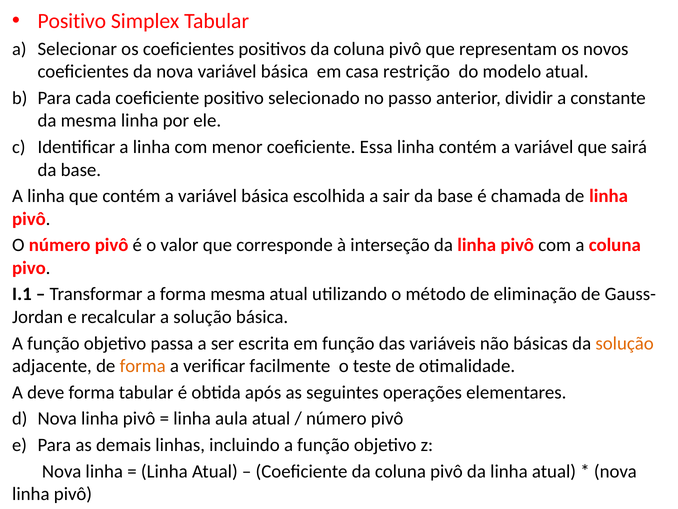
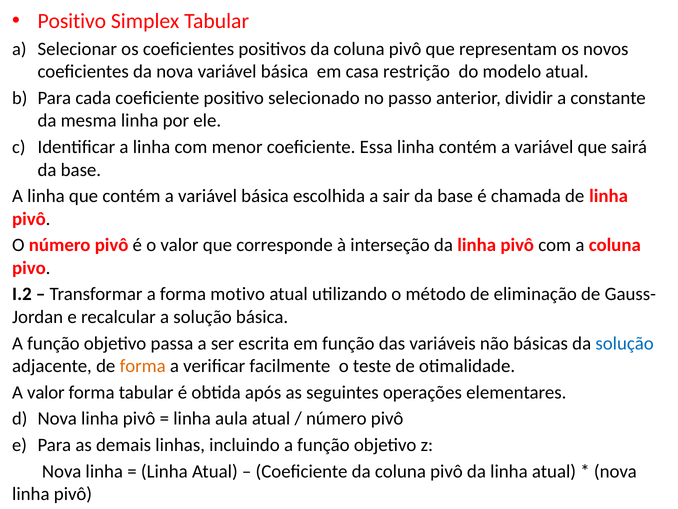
I.1: I.1 -> I.2 (22, 294)
forma mesma: mesma -> motivo (238, 294)
solução colour: orange -> blue (625, 343)
A deve: deve -> valor (46, 392)
